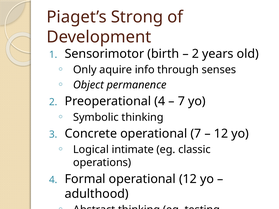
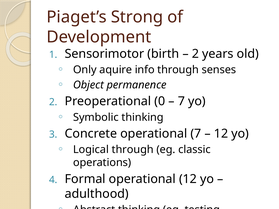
Preoperational 4: 4 -> 0 (160, 101)
Logical intimate: intimate -> through (133, 150)
